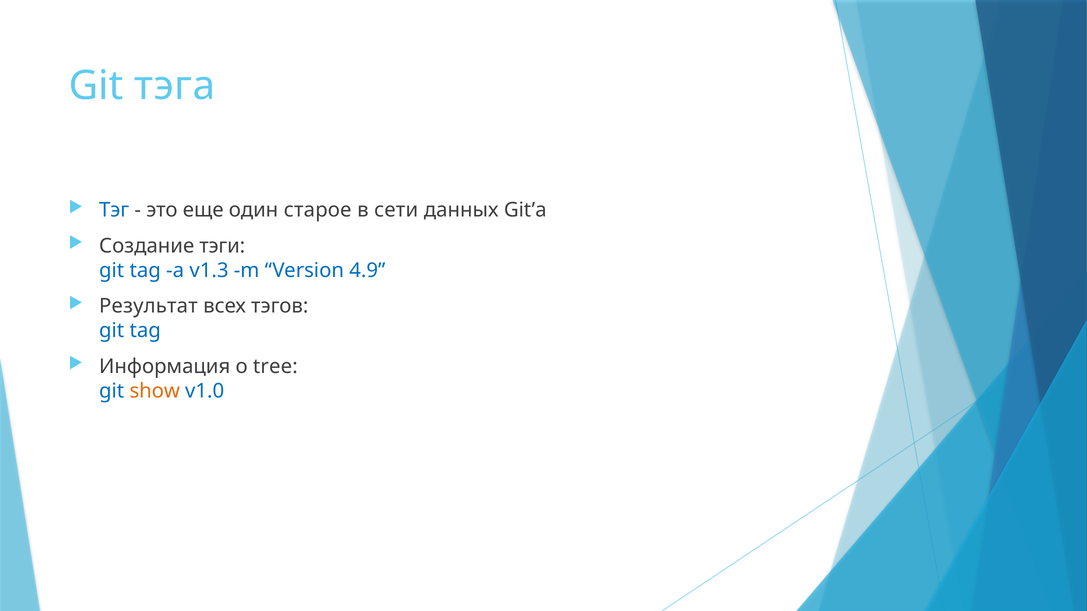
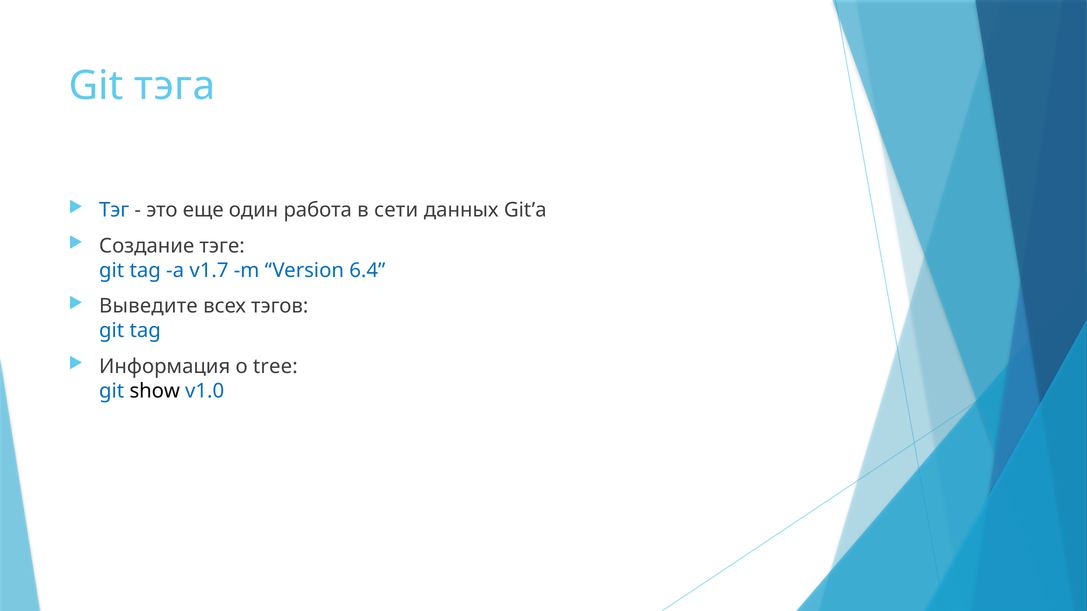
старое: старое -> работа (318, 210)
тэги: тэги -> тэге (222, 246)
v1.3: v1.3 -> v1.7 (209, 271)
4.9: 4.9 -> 6.4 (367, 271)
Результат: Результат -> Выведите (148, 306)
show colour: orange -> black (155, 391)
